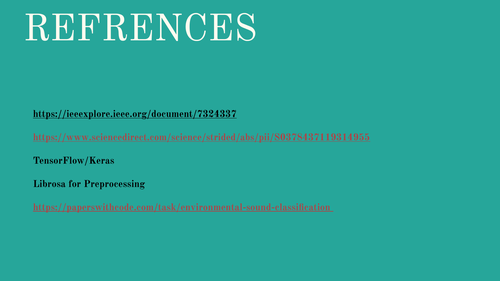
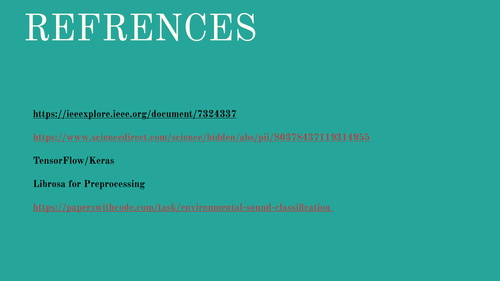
https://www.sciencedirect.com/science/strided/abs/pii/S0378437119314955: https://www.sciencedirect.com/science/strided/abs/pii/S0378437119314955 -> https://www.sciencedirect.com/science/hidden/abs/pii/S0378437119314955 (201, 137)
